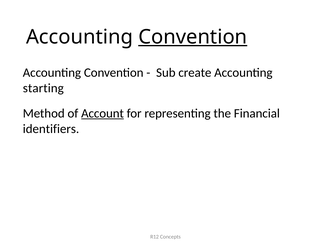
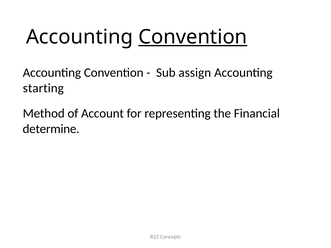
create: create -> assign (195, 73)
Account underline: present -> none (102, 114)
identifiers: identifiers -> determine (51, 129)
